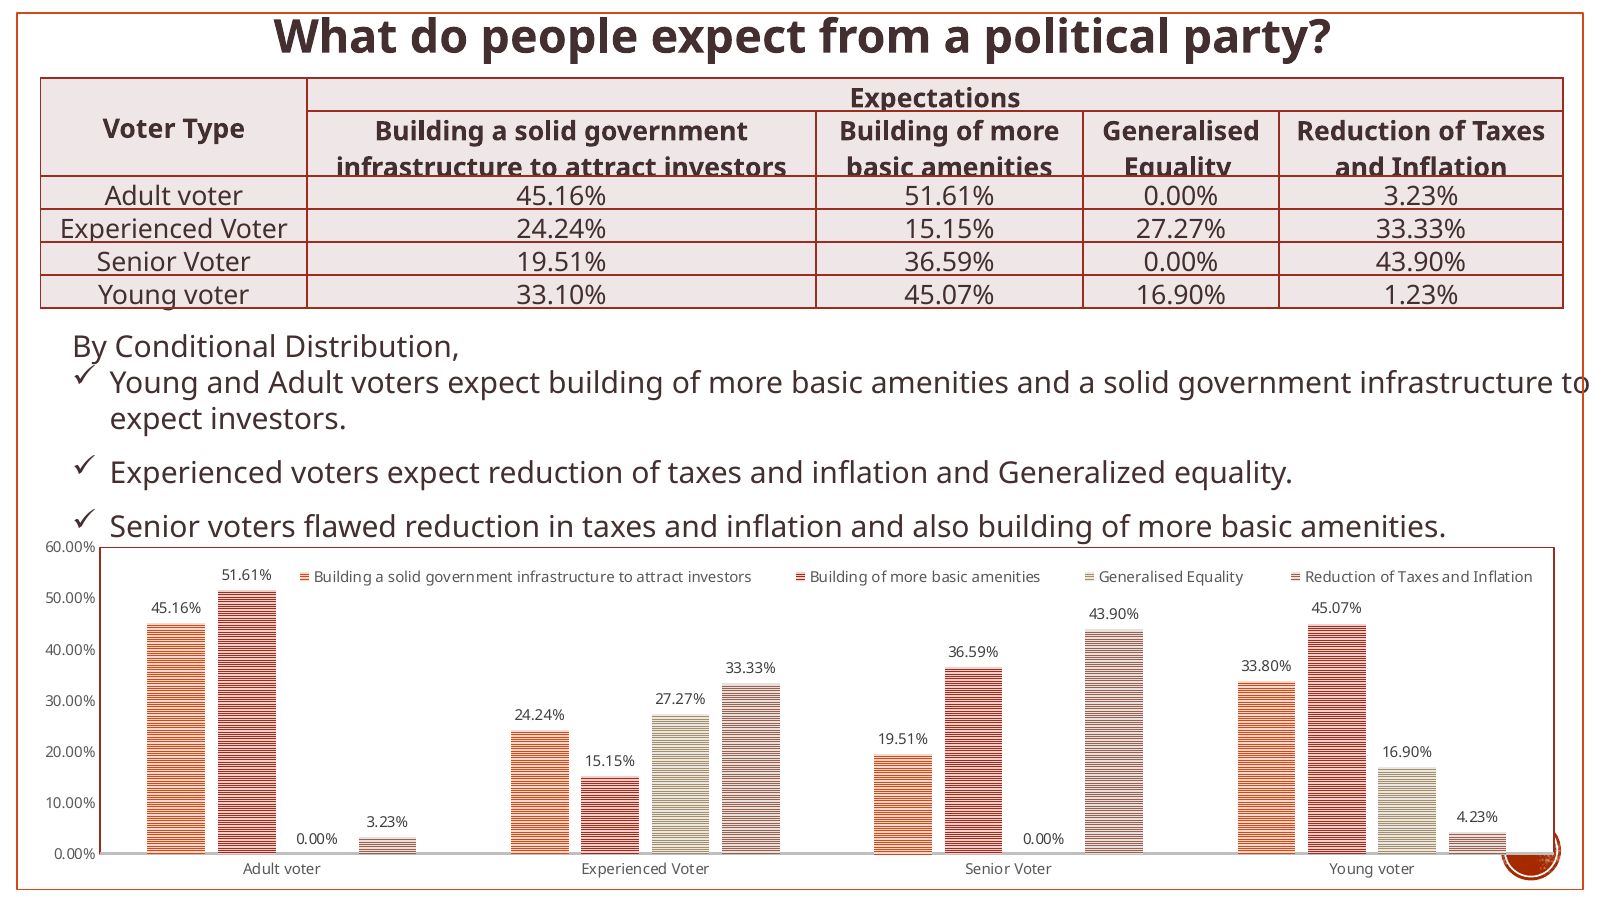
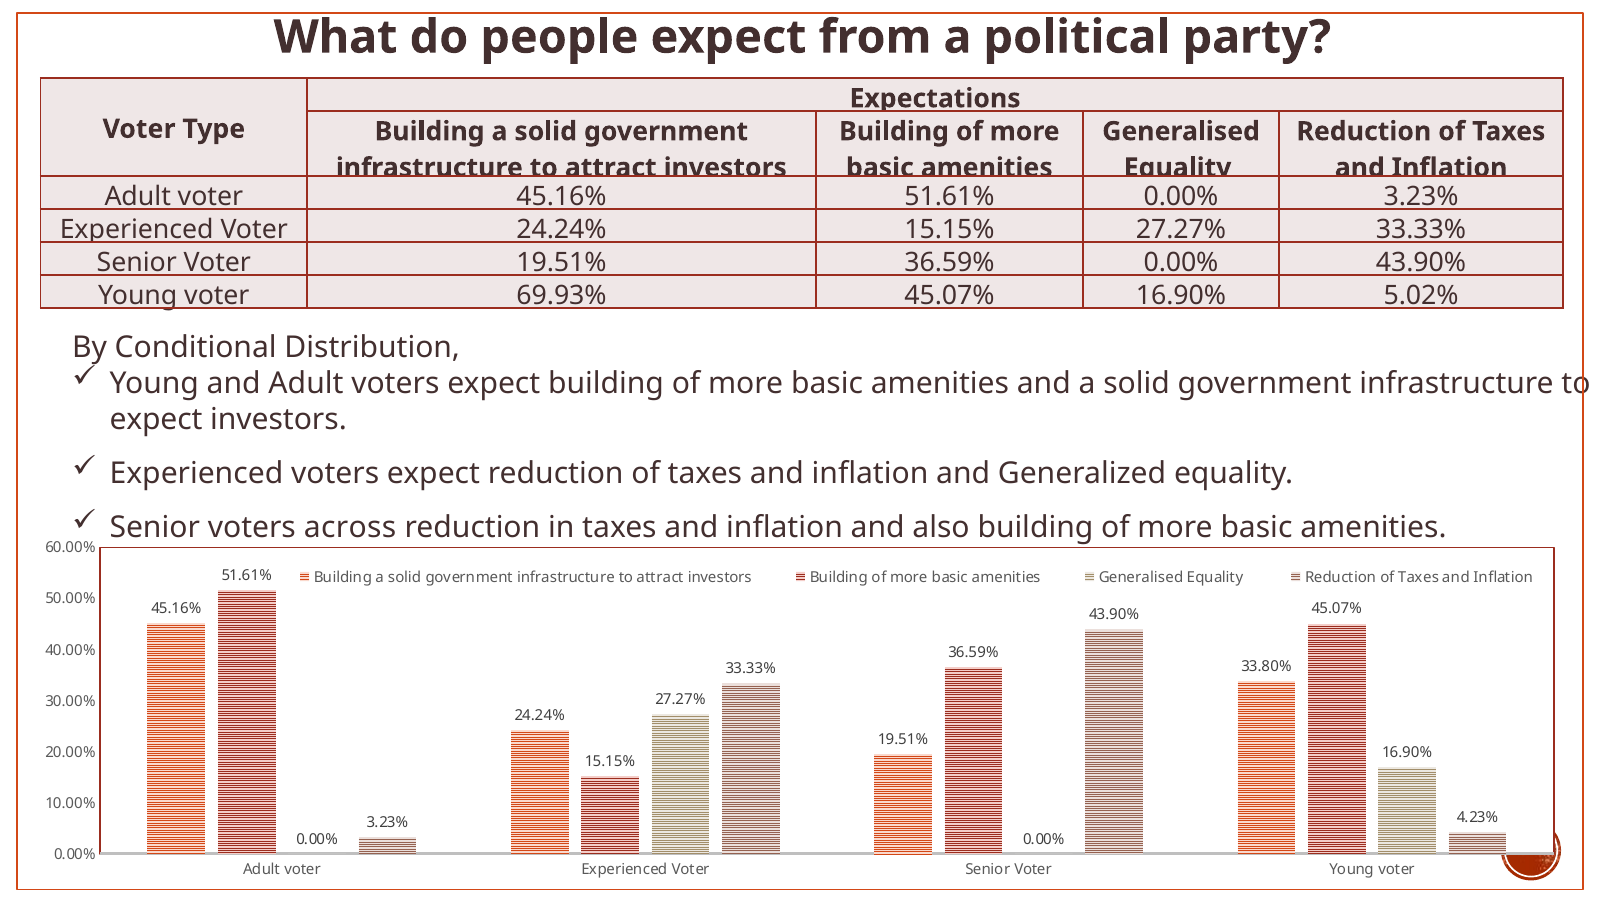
33.10%: 33.10% -> 69.93% (562, 295)
1.23%: 1.23% -> 5.02% (1421, 295)
flawed: flawed -> across (350, 528)
